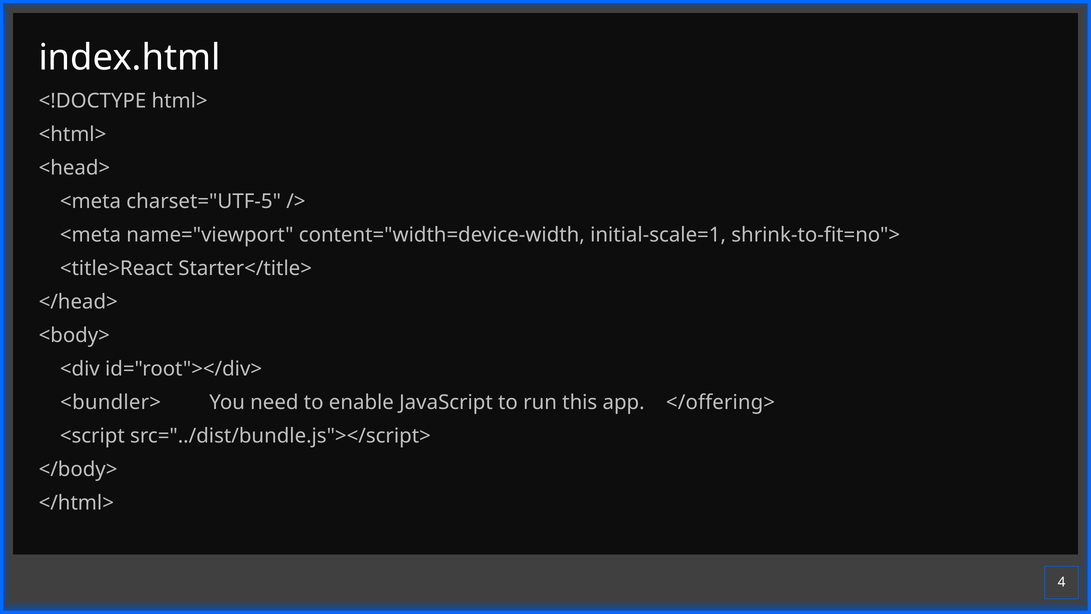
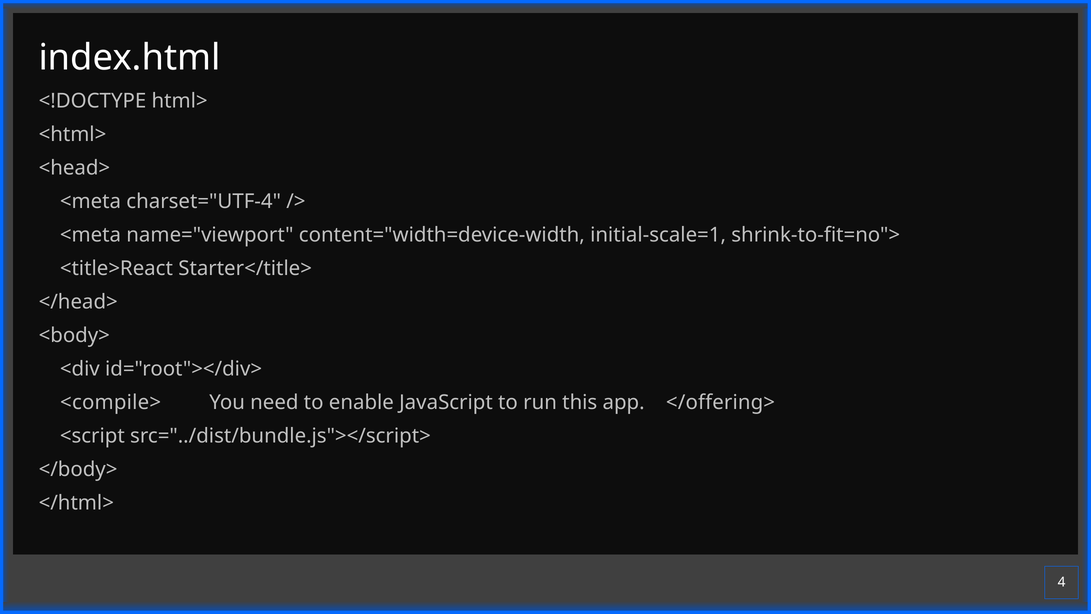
charset="UTF-5: charset="UTF-5 -> charset="UTF-4 (204, 202)
<bundler>: <bundler> -> <compile> (111, 402)
